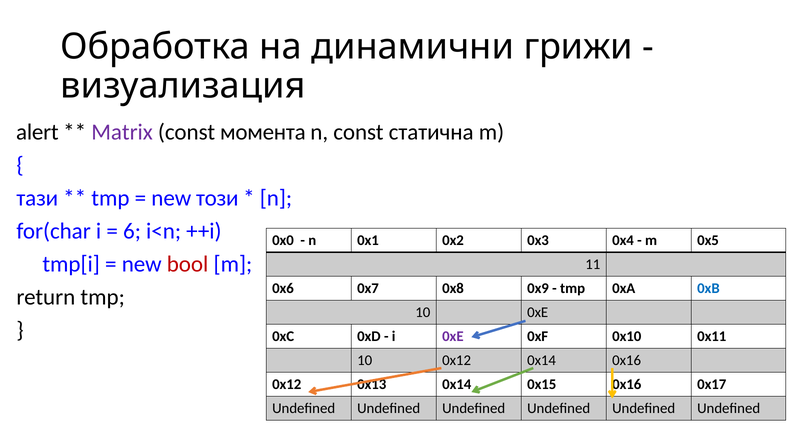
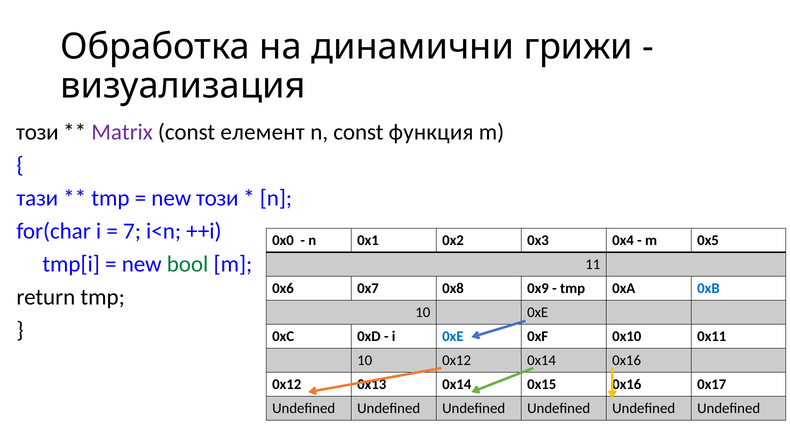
alert: alert -> този (37, 132)
момента: момента -> елемент (263, 132)
статична: статична -> функция (431, 132)
6: 6 -> 7 (132, 231)
bool colour: red -> green (188, 264)
0xE colour: purple -> blue (453, 337)
